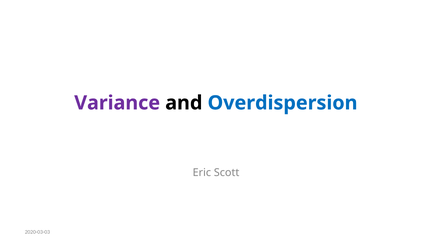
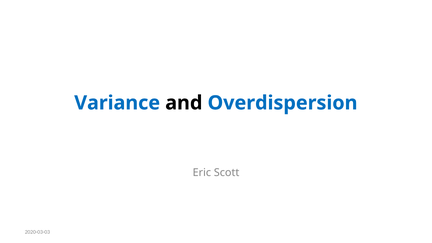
Variance colour: purple -> blue (117, 103)
